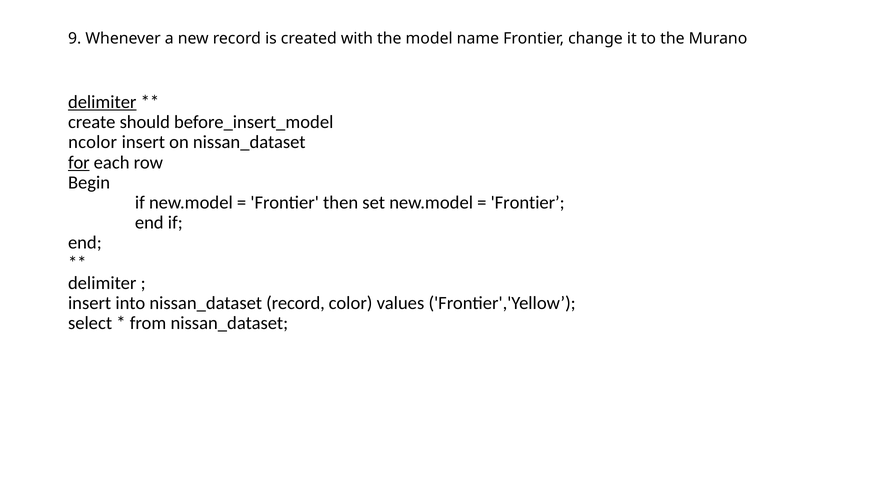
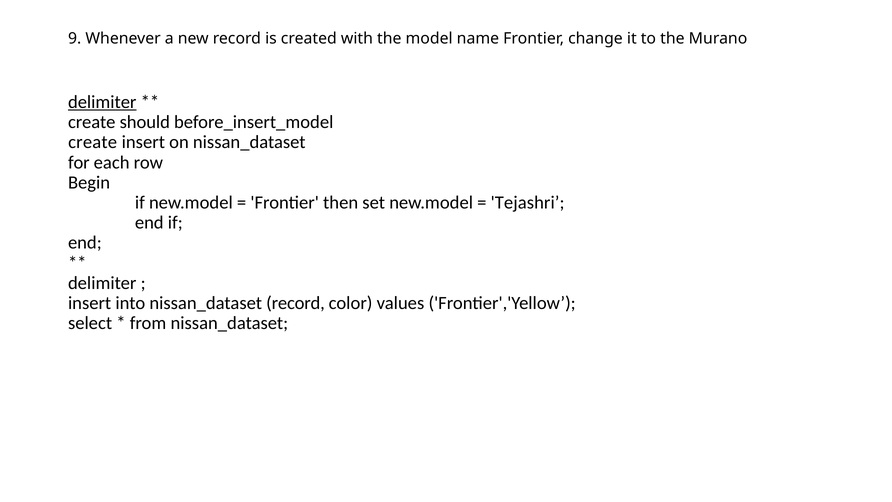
ncolor: ncolor -> create (93, 142)
for underline: present -> none (79, 162)
Frontier: Frontier -> Tejashri (528, 203)
